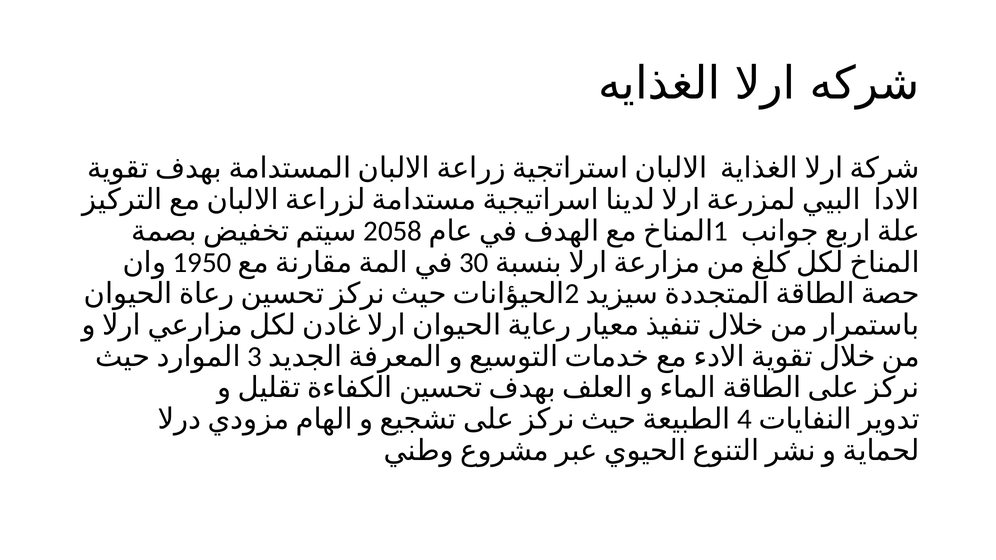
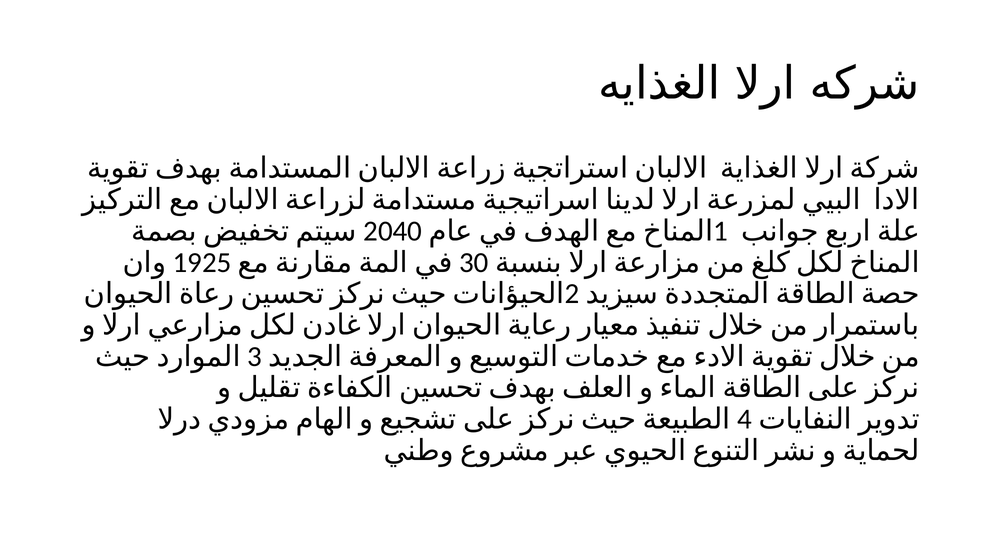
2058: 2058 -> 2040 (393, 231)
1950: 1950 -> 1925 (202, 263)
